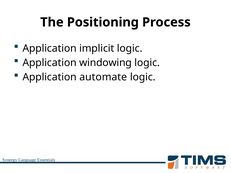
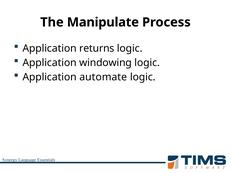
Positioning: Positioning -> Manipulate (103, 22)
implicit: implicit -> returns (97, 48)
